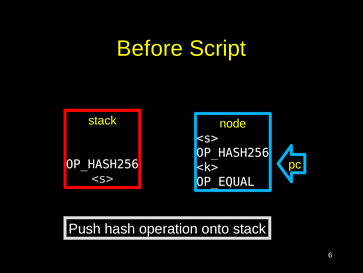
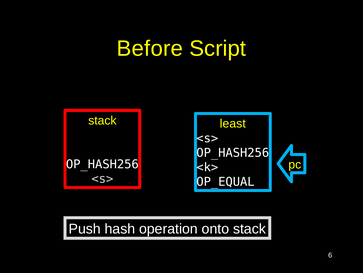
node: node -> least (233, 123)
